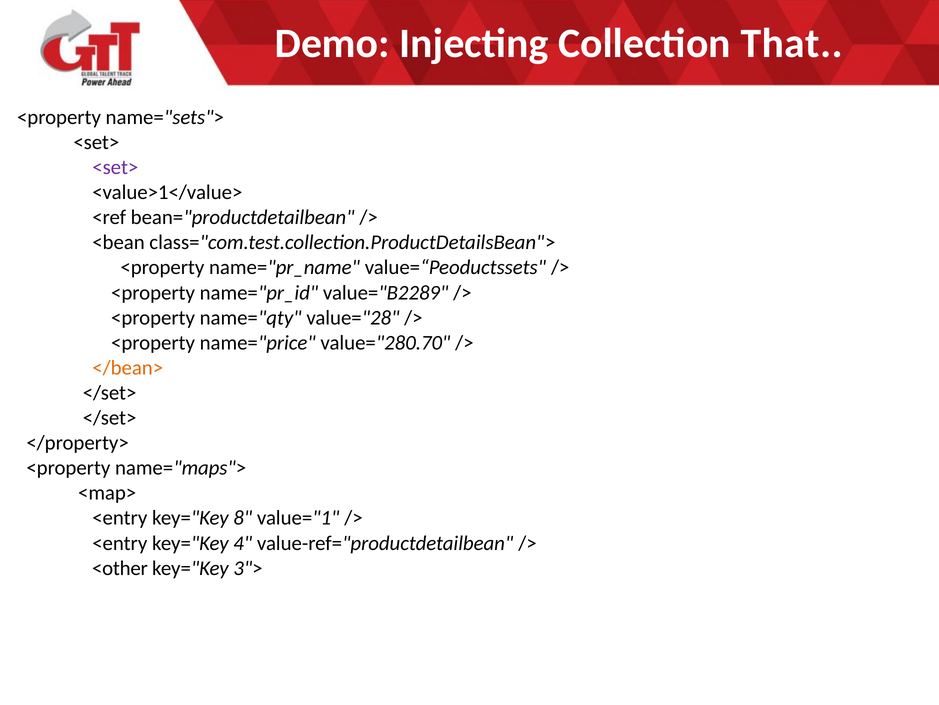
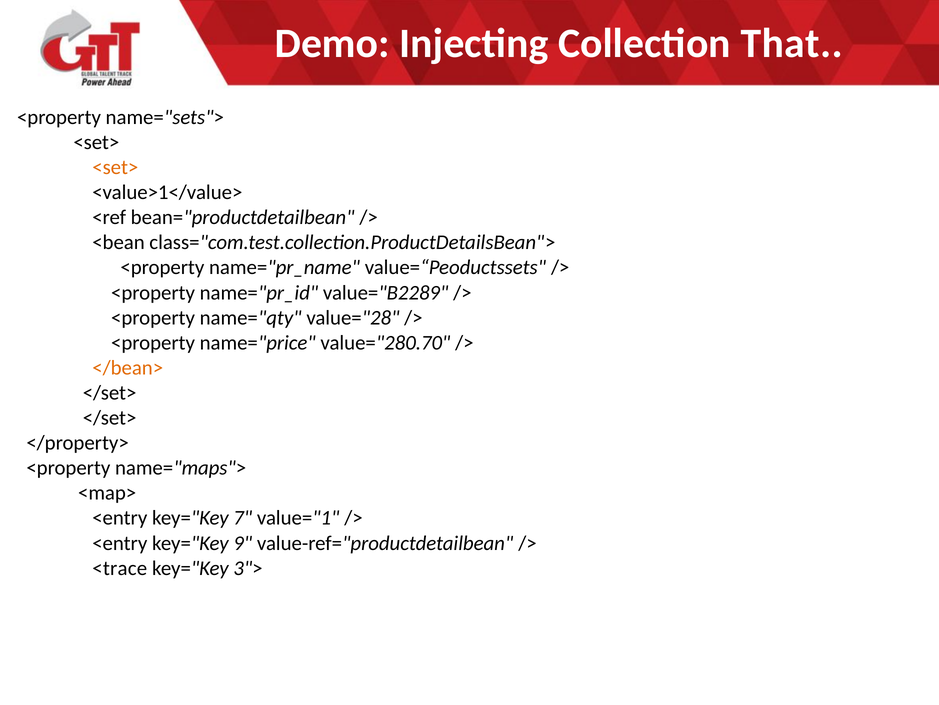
<set> colour: purple -> orange (115, 167)
8: 8 -> 7 (243, 518)
4: 4 -> 9 (243, 543)
<other: <other -> <trace (120, 568)
